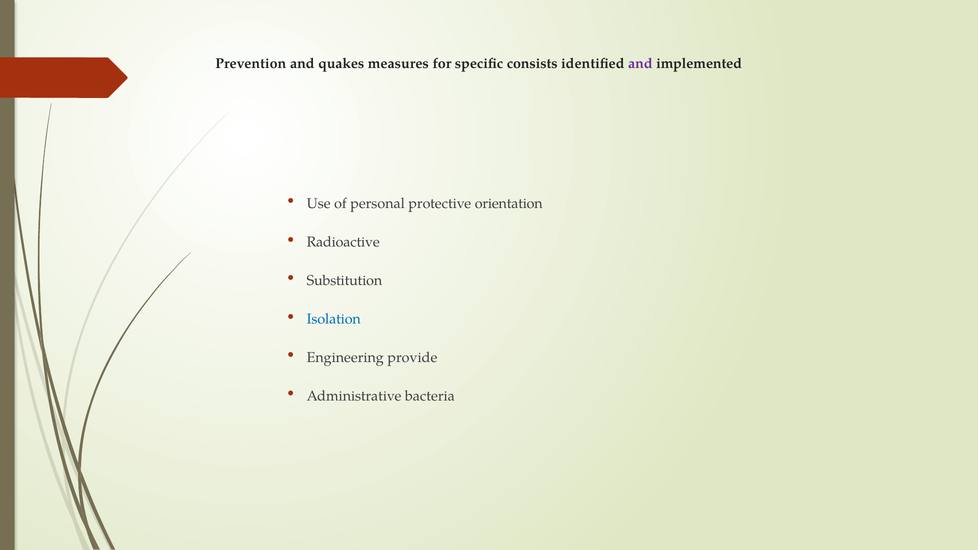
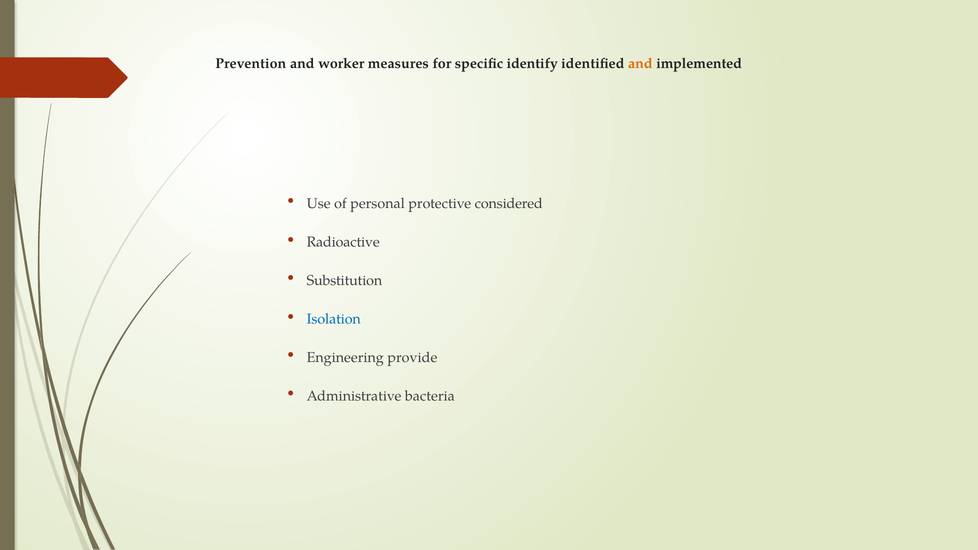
quakes: quakes -> worker (341, 63)
consists: consists -> identify (532, 63)
and colour: purple -> orange (640, 63)
orientation: orientation -> considered (509, 204)
